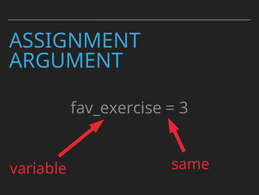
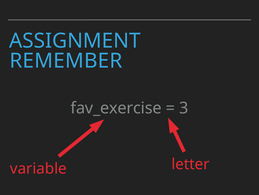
ARGUMENT: ARGUMENT -> REMEMBER (66, 61)
same: same -> letter (190, 164)
